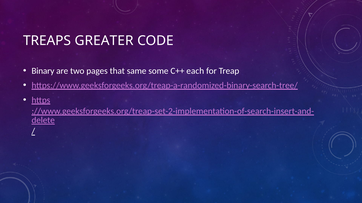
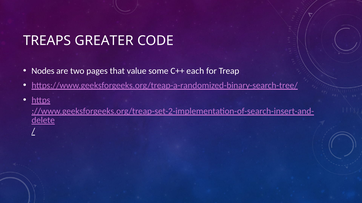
Binary: Binary -> Nodes (43, 71)
same: same -> value (137, 71)
